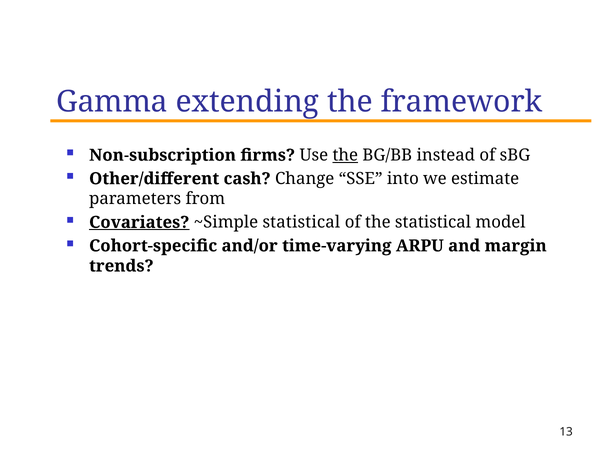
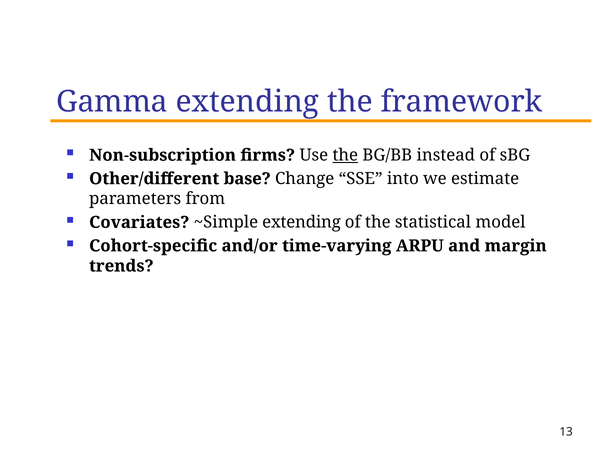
cash: cash -> base (247, 179)
Covariates underline: present -> none (139, 222)
~Simple statistical: statistical -> extending (302, 222)
